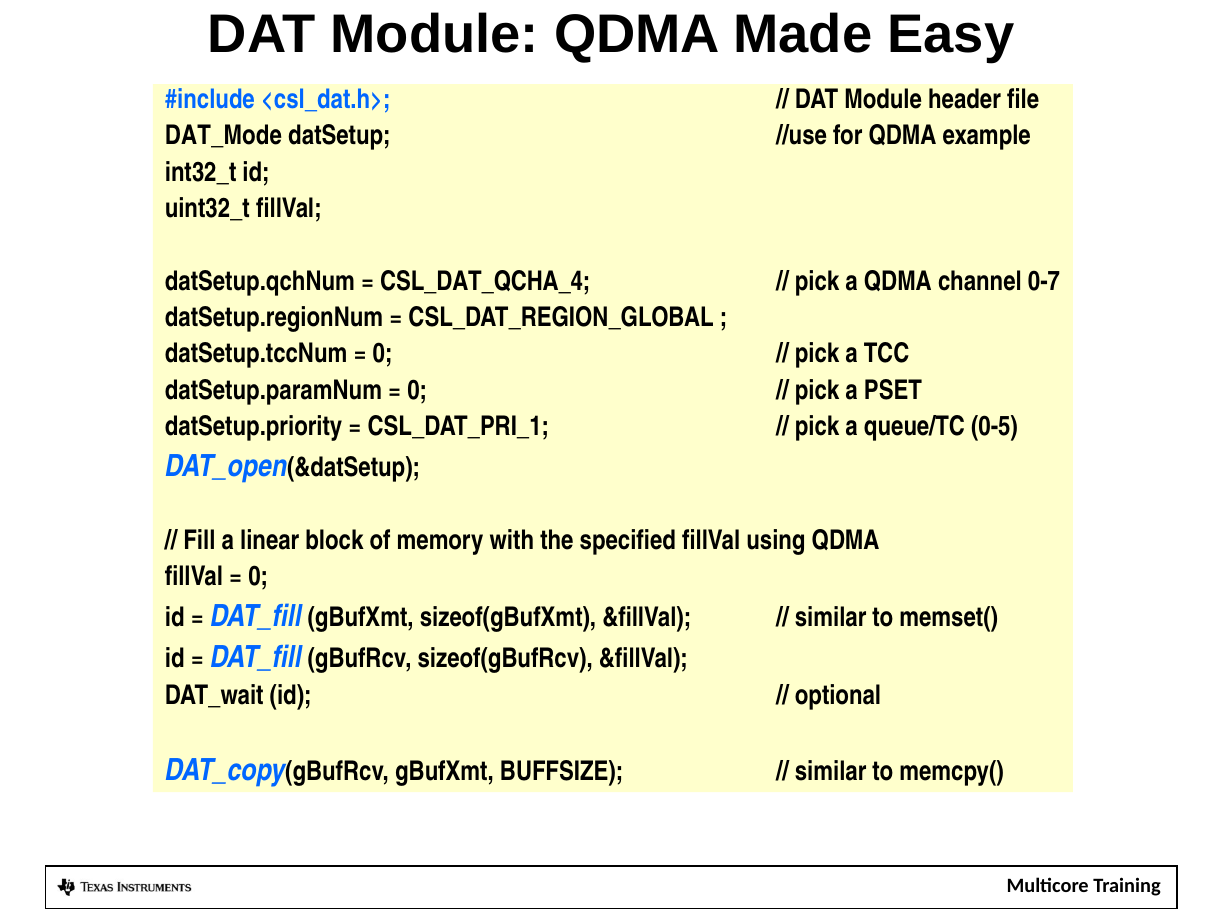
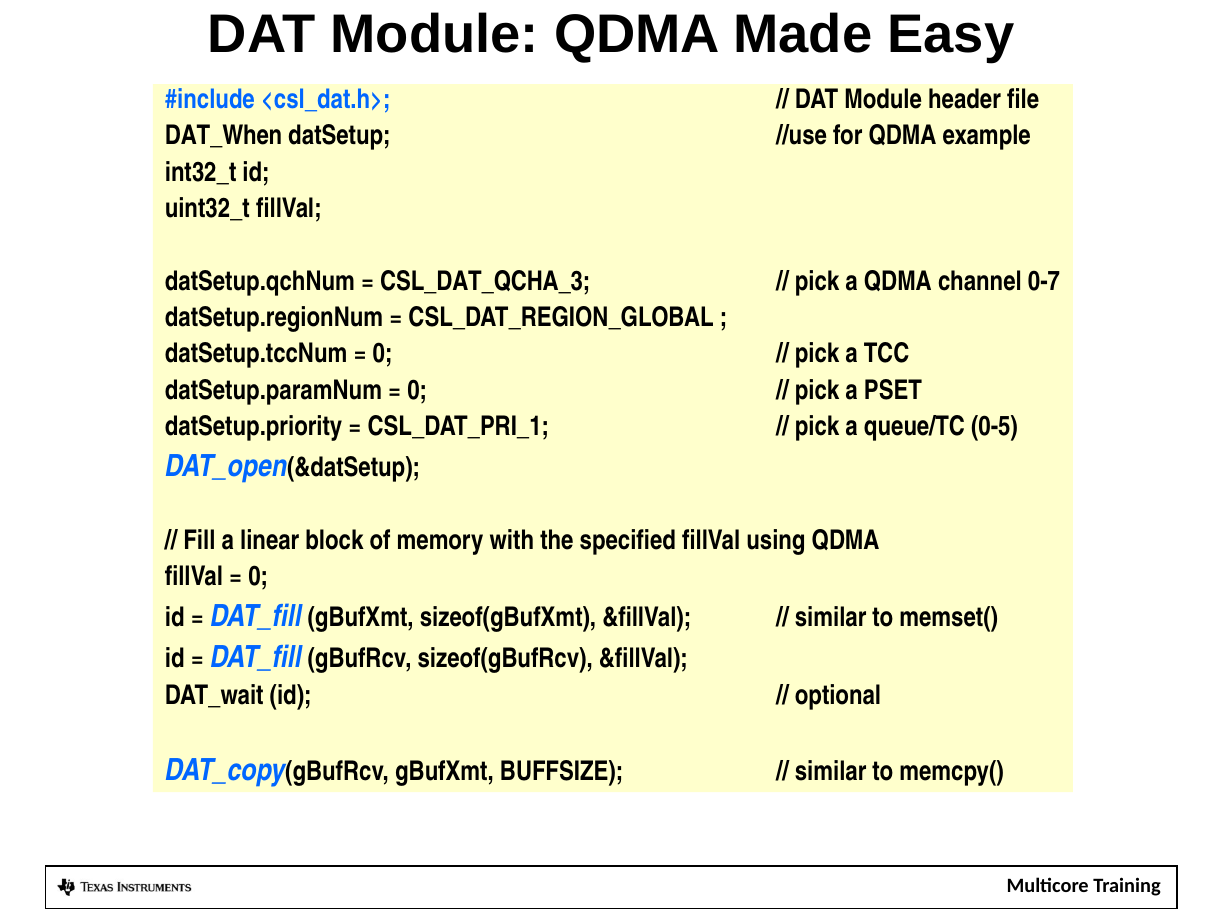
DAT_Mode: DAT_Mode -> DAT_When (224, 136)
CSL_DAT_QCHA_4: CSL_DAT_QCHA_4 -> CSL_DAT_QCHA_3 (485, 281)
